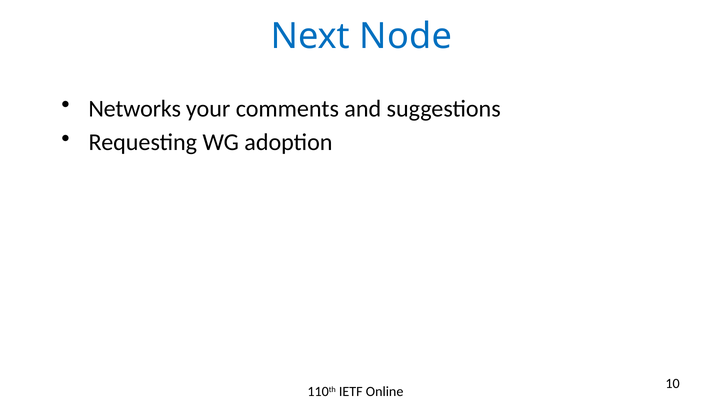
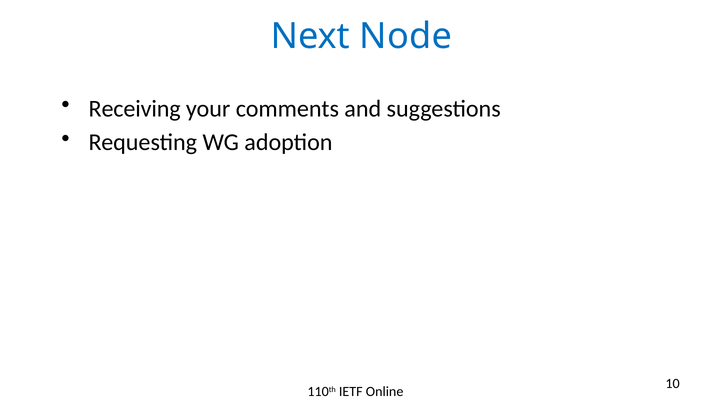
Networks: Networks -> Receiving (135, 109)
